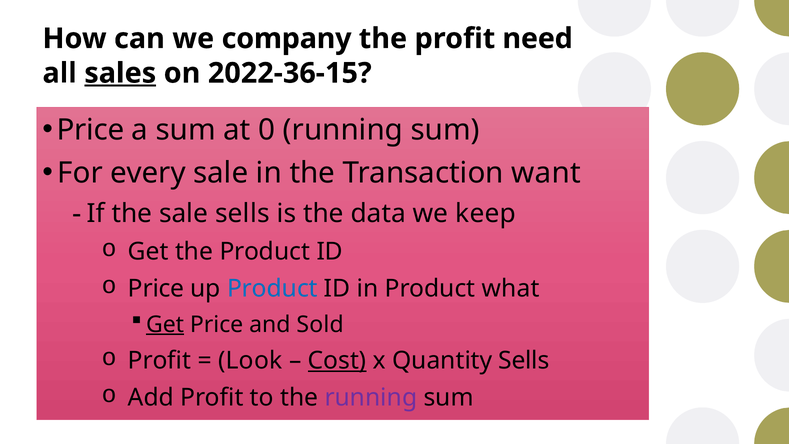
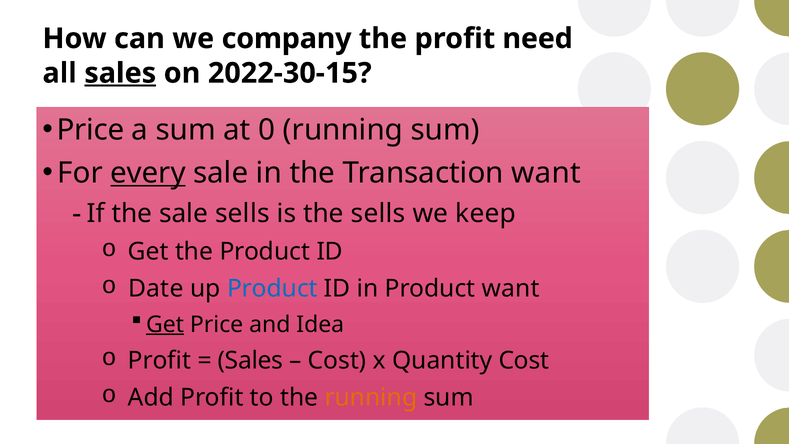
2022-36-15: 2022-36-15 -> 2022-30-15 (290, 73)
every underline: none -> present (148, 173)
the data: data -> sells (378, 214)
Price: Price -> Date (156, 288)
Product what: what -> want (511, 288)
Sold: Sold -> Idea (320, 324)
Look: Look -> Sales (250, 361)
Cost underline: present -> none (337, 361)
Quantity Sells: Sells -> Cost (524, 361)
running colour: purple -> orange (371, 398)
